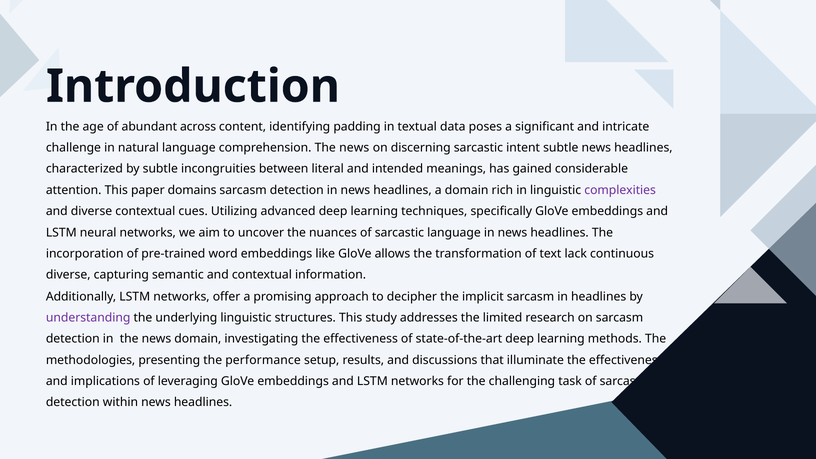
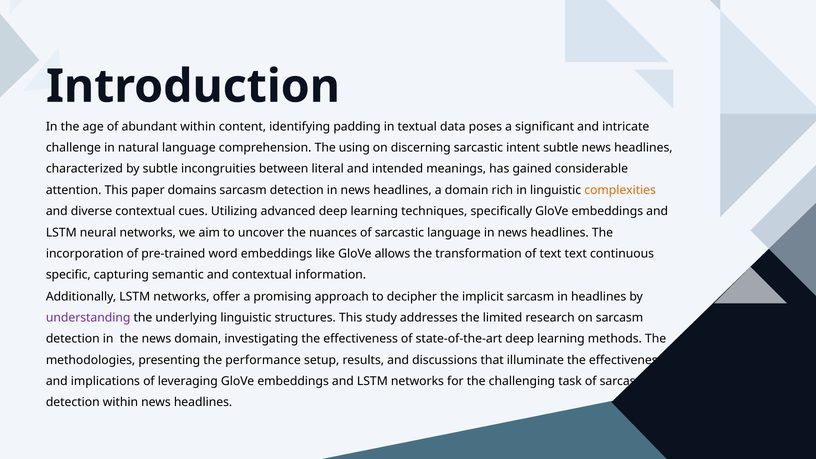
abundant across: across -> within (198, 127)
comprehension The news: news -> using (354, 148)
complexities colour: purple -> orange (620, 190)
text lack: lack -> text (576, 254)
diverse: diverse -> specific (68, 275)
